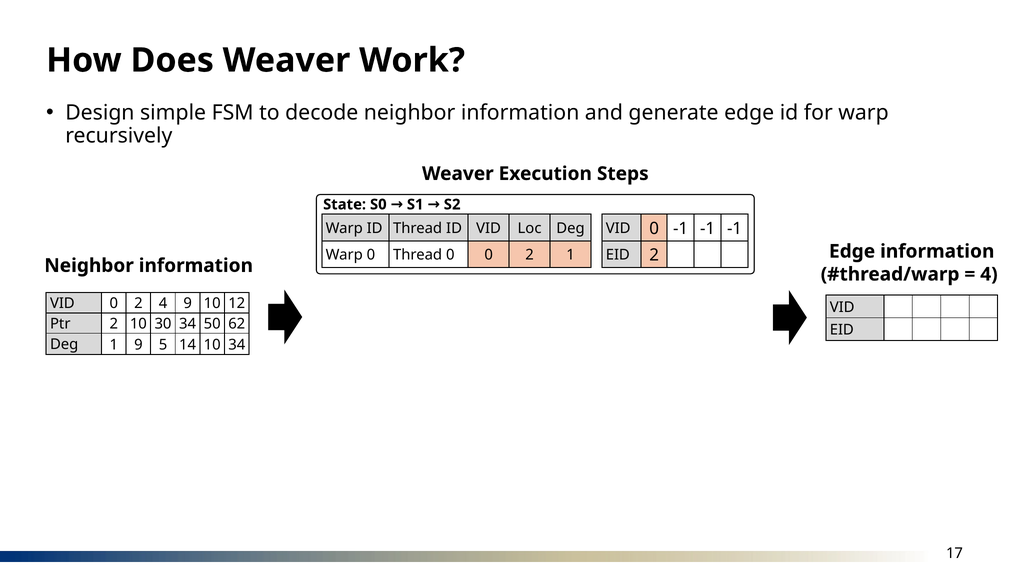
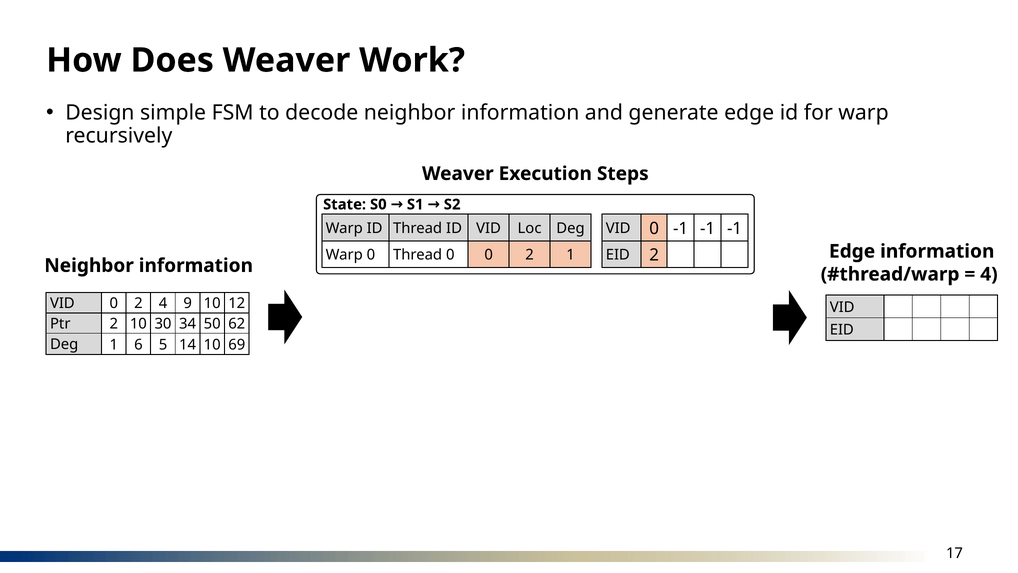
1 9: 9 -> 6 (138, 344)
10 34: 34 -> 69 (237, 344)
